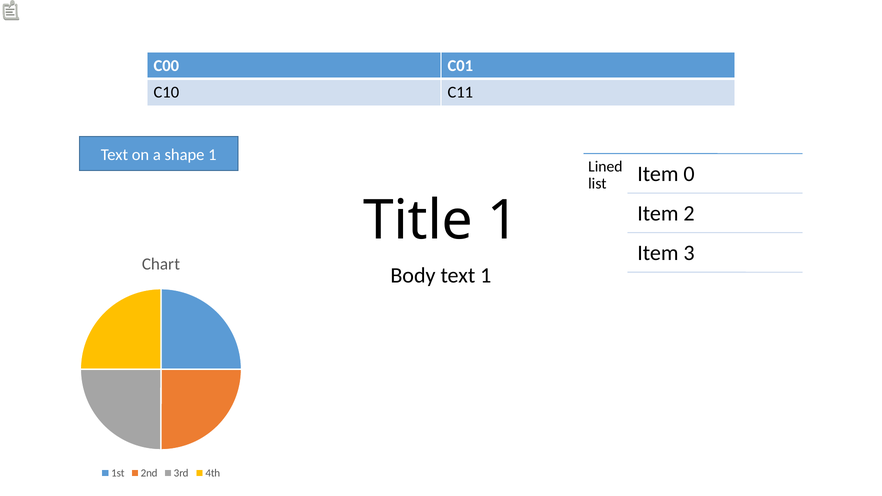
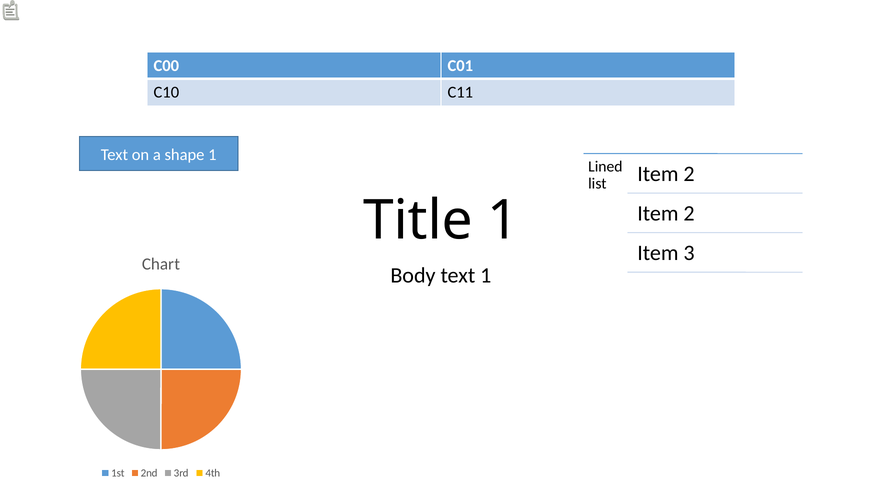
0: 0 -> 2 (689, 174)
